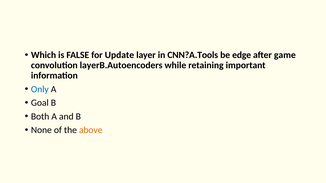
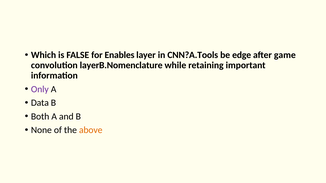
Update: Update -> Enables (120, 55)
layerB.Autoencoders: layerB.Autoencoders -> layerB.Nomenclature (121, 65)
Only colour: blue -> purple (40, 89)
Goal: Goal -> Data (40, 103)
